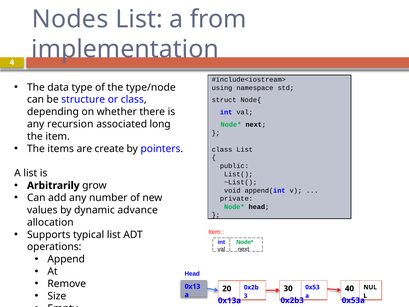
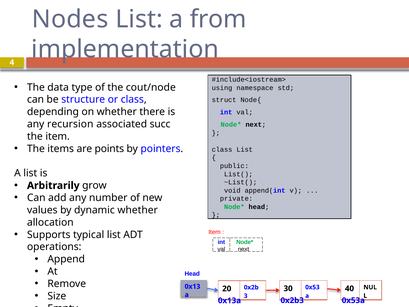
type/node: type/node -> cout/node (151, 87)
long: long -> succ (160, 124)
create: create -> points (109, 149)
dynamic advance: advance -> whether (138, 210)
